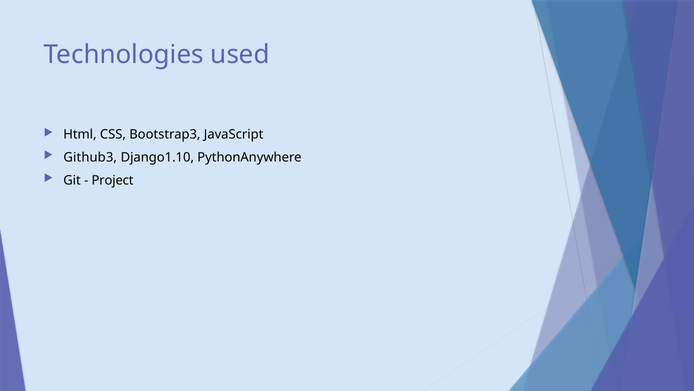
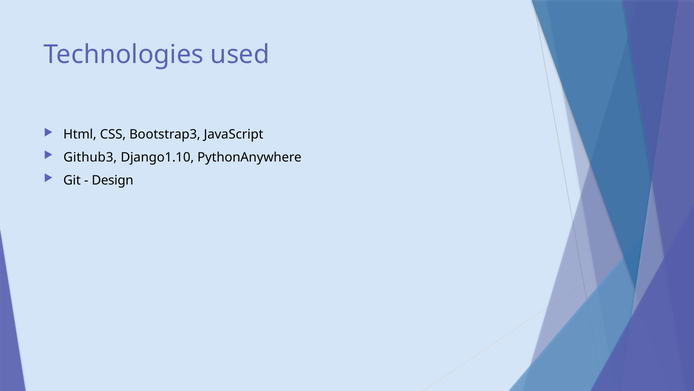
Project: Project -> Design (113, 180)
